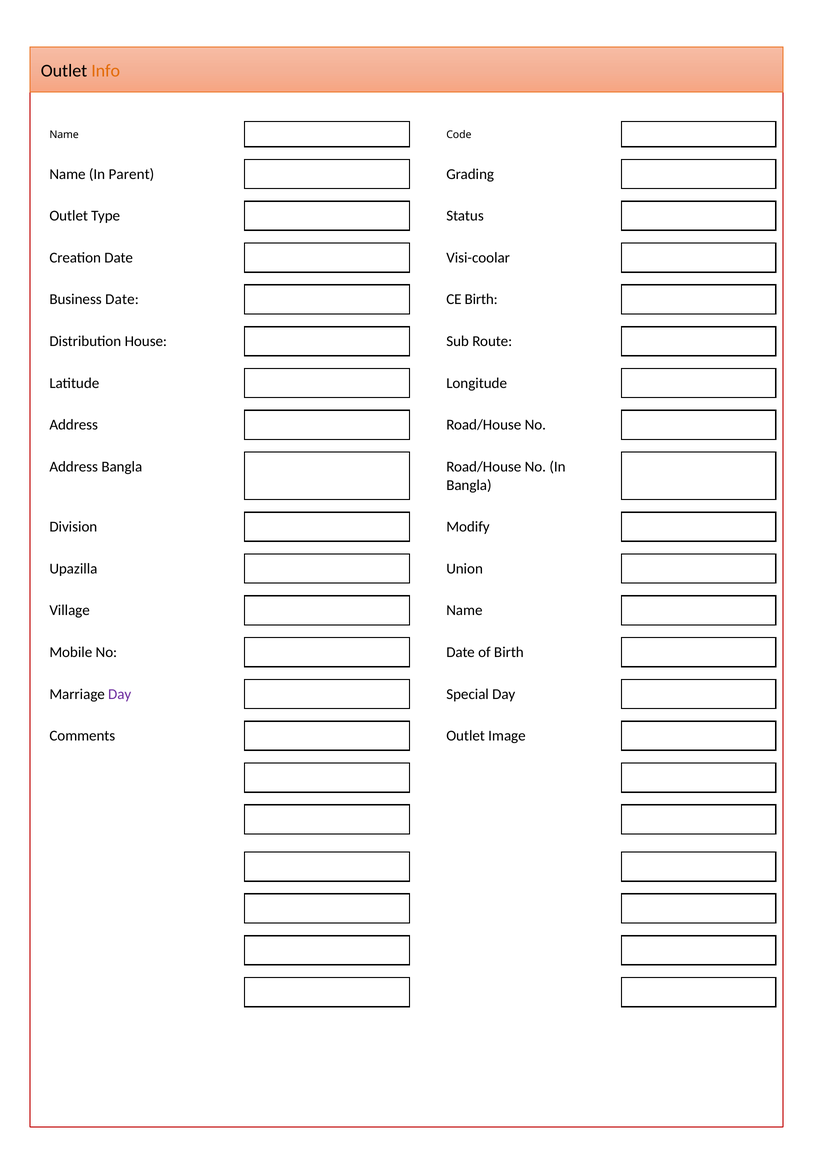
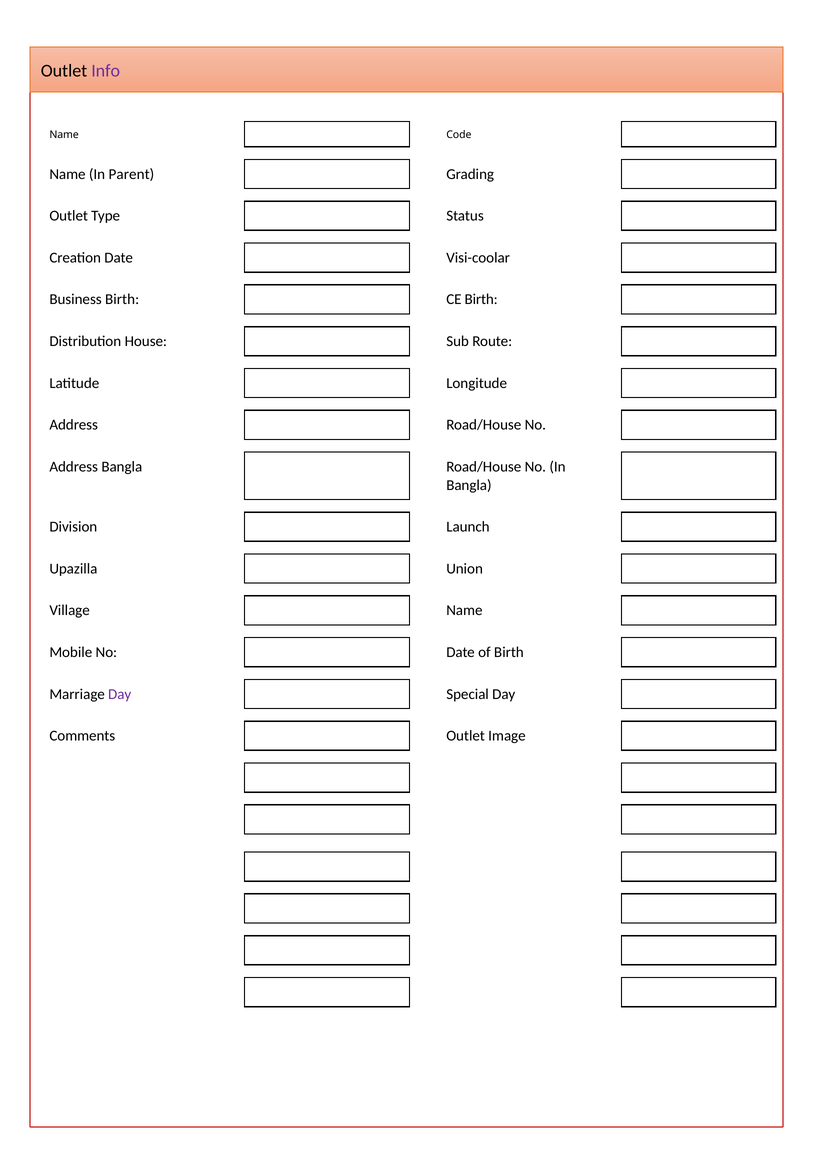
Info colour: orange -> purple (106, 71)
Business Date: Date -> Birth (122, 300)
Modify: Modify -> Launch (468, 527)
